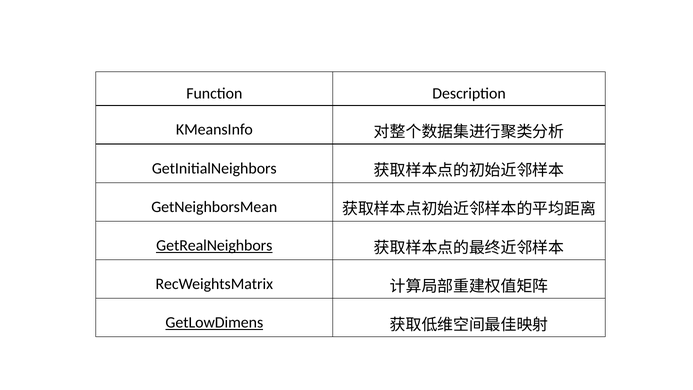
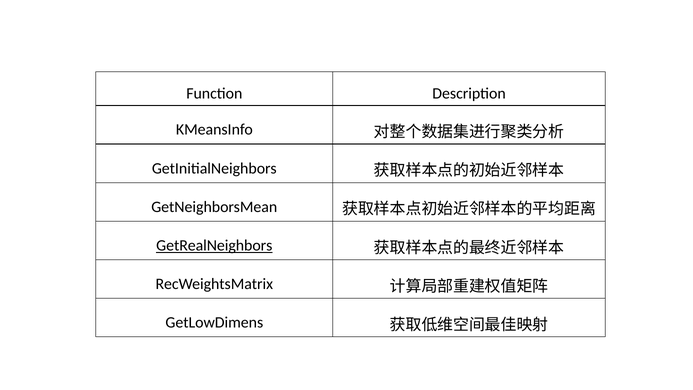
GetLowDimens underline: present -> none (214, 322)
